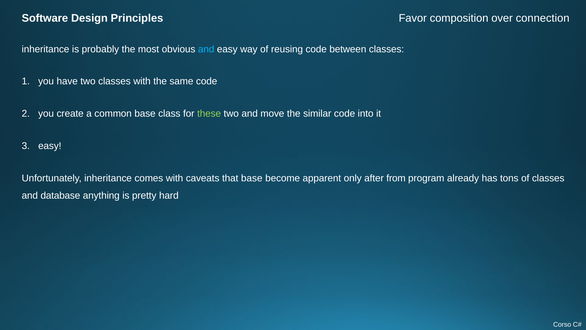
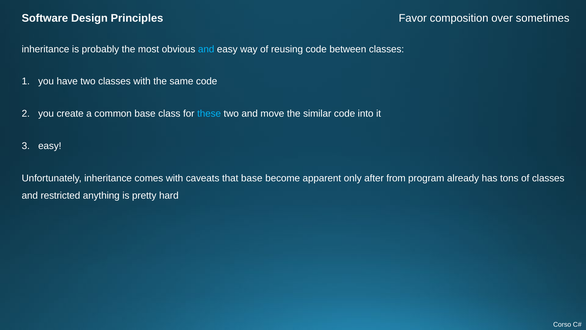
connection: connection -> sometimes (543, 18)
these colour: light green -> light blue (209, 114)
database: database -> restricted (60, 196)
